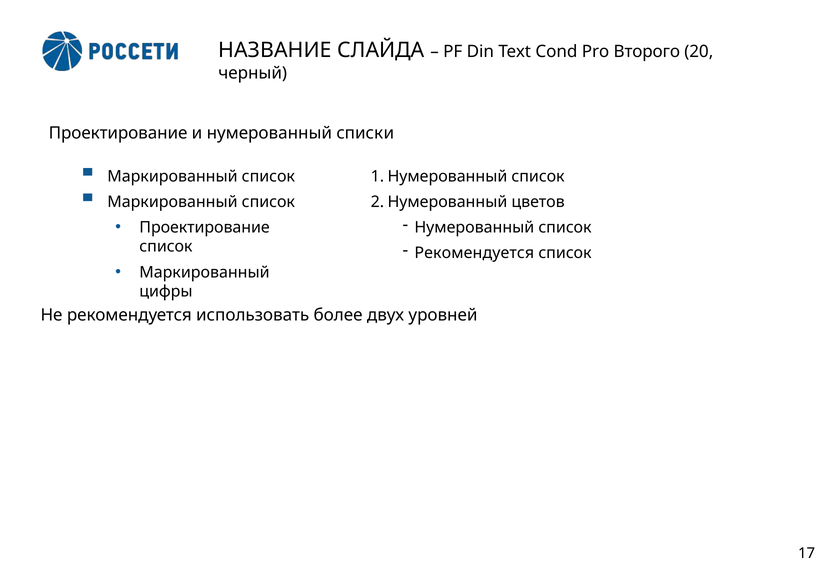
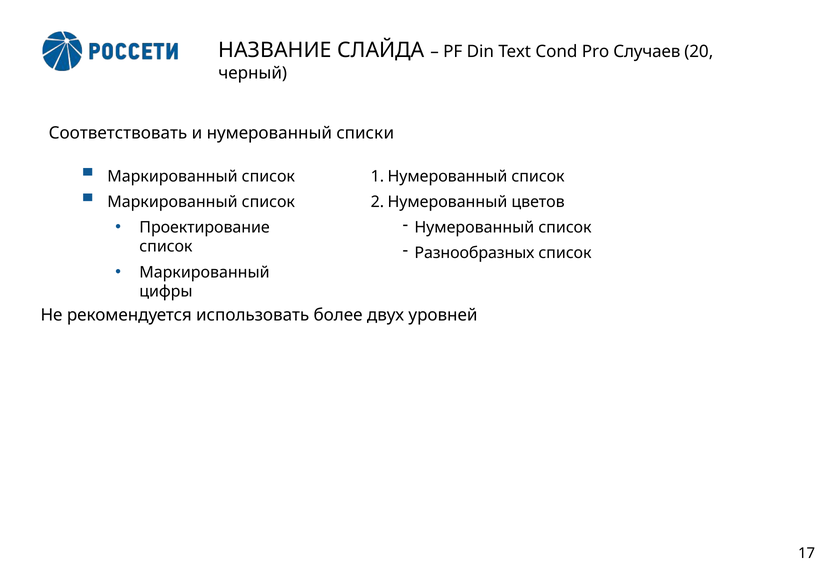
Второго: Второго -> Случаев (647, 52)
Проектирование: Проектирование -> Соответствовать (118, 133)
Рекомендуется: Рекомендуется -> Разнообразных (474, 253)
